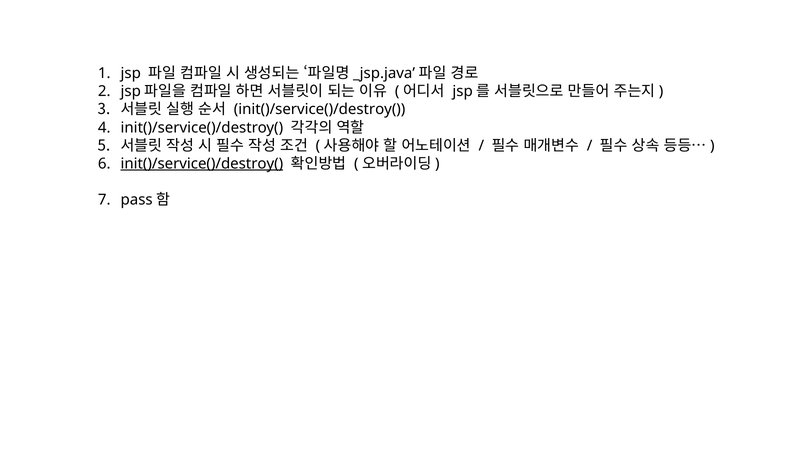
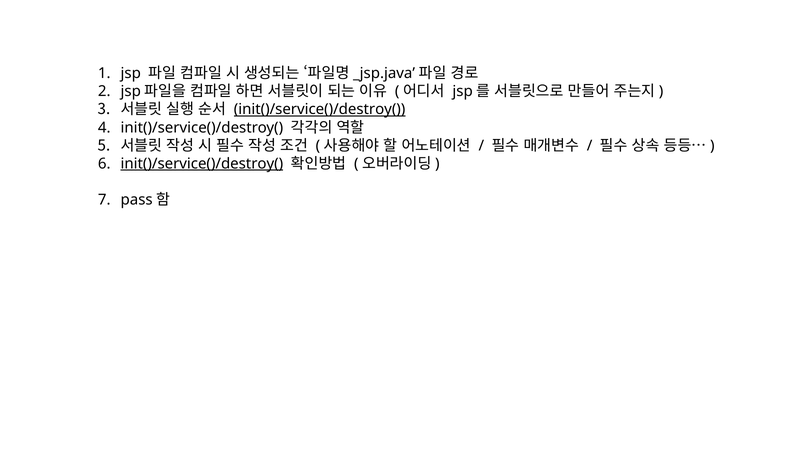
init()/service()/destroy( underline: none -> present (320, 109)
